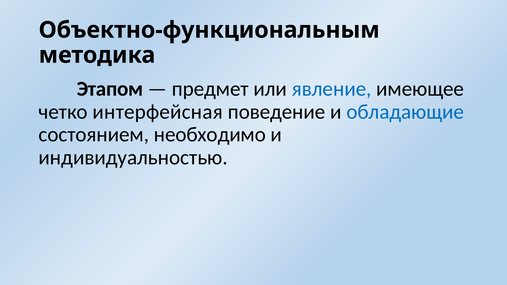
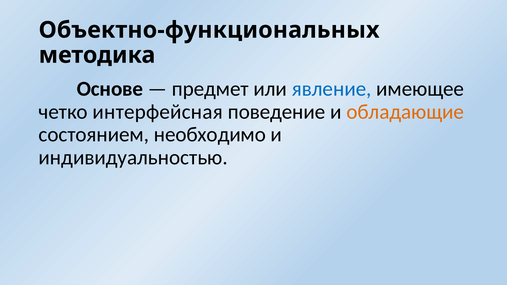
Объектно-функциональным: Объектно-функциональным -> Объектно-функциональных (209, 30)
Этапом: Этапом -> Основе (110, 89)
обладающие colour: blue -> orange (405, 112)
